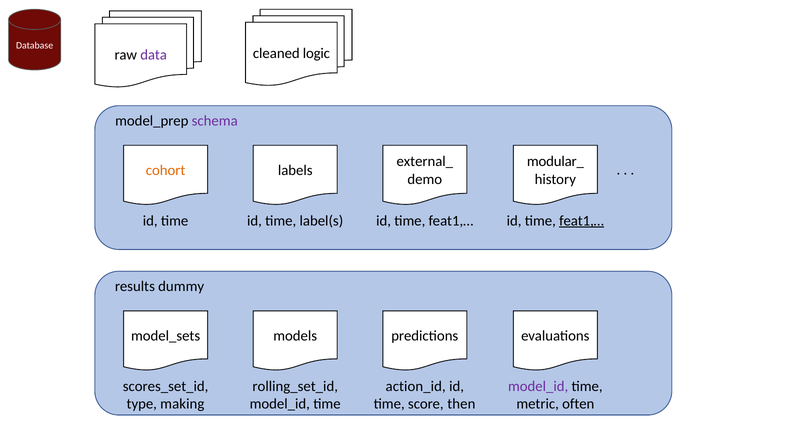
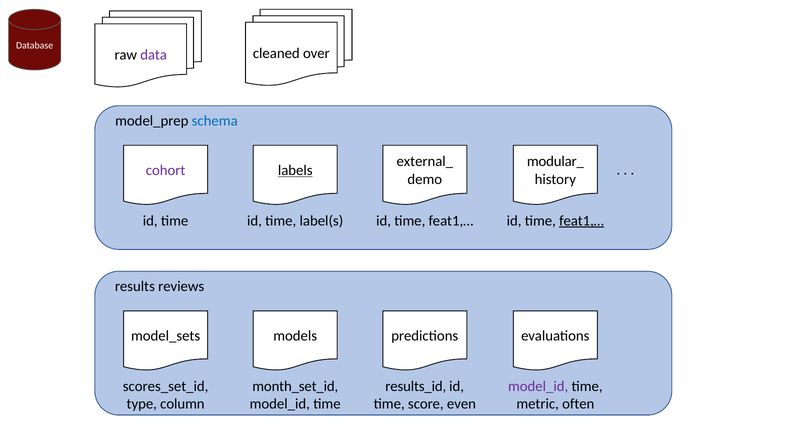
logic: logic -> over (316, 53)
schema colour: purple -> blue (215, 121)
cohort colour: orange -> purple (166, 170)
labels underline: none -> present (295, 170)
dummy: dummy -> reviews (181, 287)
rolling_set_id: rolling_set_id -> month_set_id (295, 387)
action_id: action_id -> results_id (416, 387)
making: making -> column (182, 404)
then: then -> even (461, 404)
